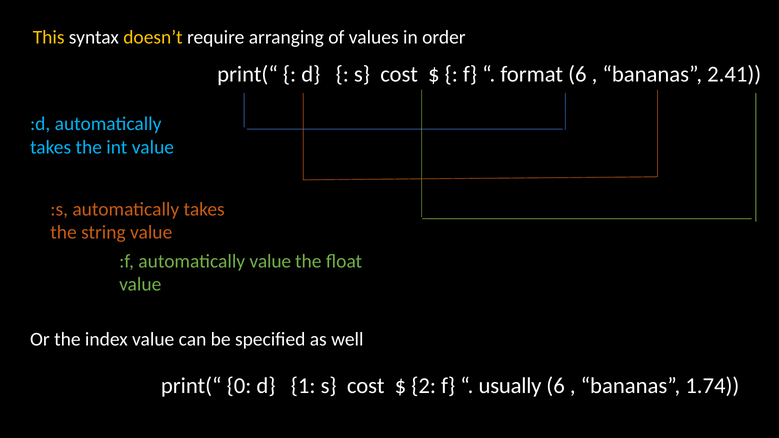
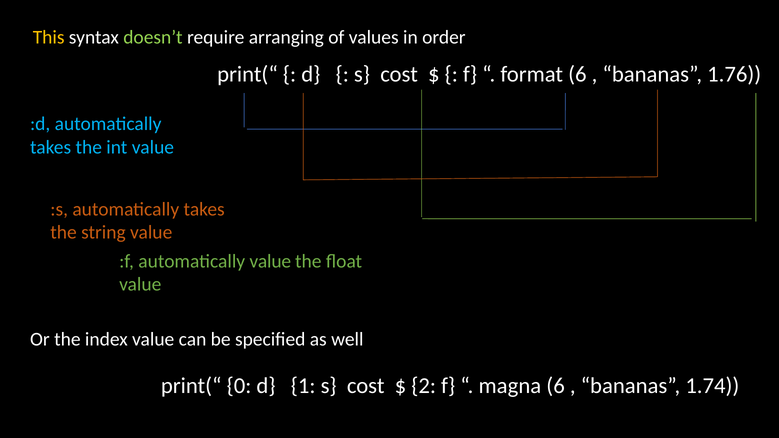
doesn’t colour: yellow -> light green (153, 37)
2.41: 2.41 -> 1.76 (734, 75)
usually: usually -> magna (510, 386)
